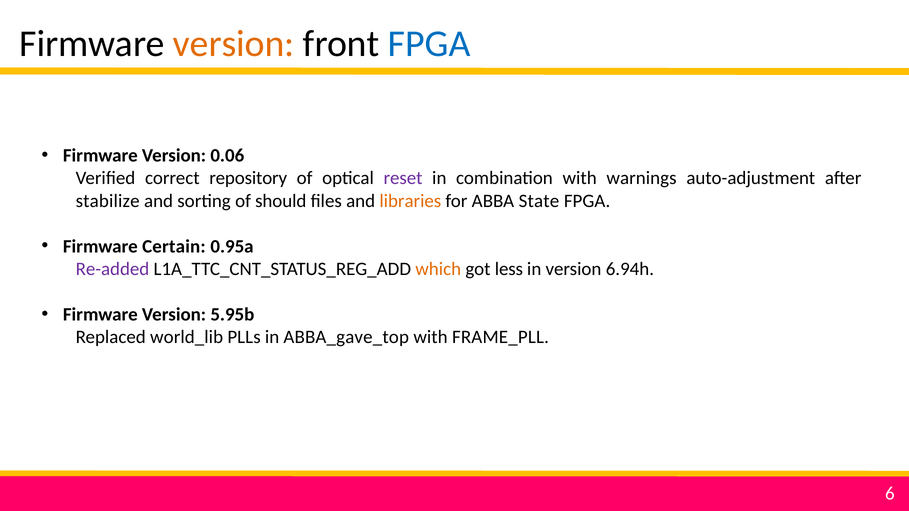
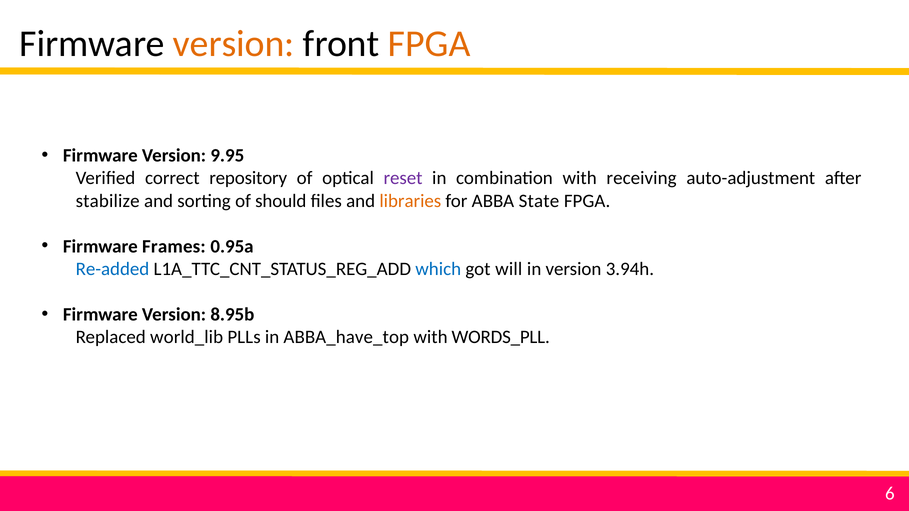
FPGA colour: blue -> orange (429, 44)
0.06: 0.06 -> 9.95 (227, 155)
warnings: warnings -> receiving (642, 178)
Certain: Certain -> Frames (174, 246)
Re-added colour: purple -> blue (112, 269)
which colour: orange -> blue (438, 269)
less: less -> will (509, 269)
6.94h: 6.94h -> 3.94h (630, 269)
5.95b: 5.95b -> 8.95b (232, 315)
ABBA_gave_top: ABBA_gave_top -> ABBA_have_top (346, 337)
FRAME_PLL: FRAME_PLL -> WORDS_PLL (501, 337)
